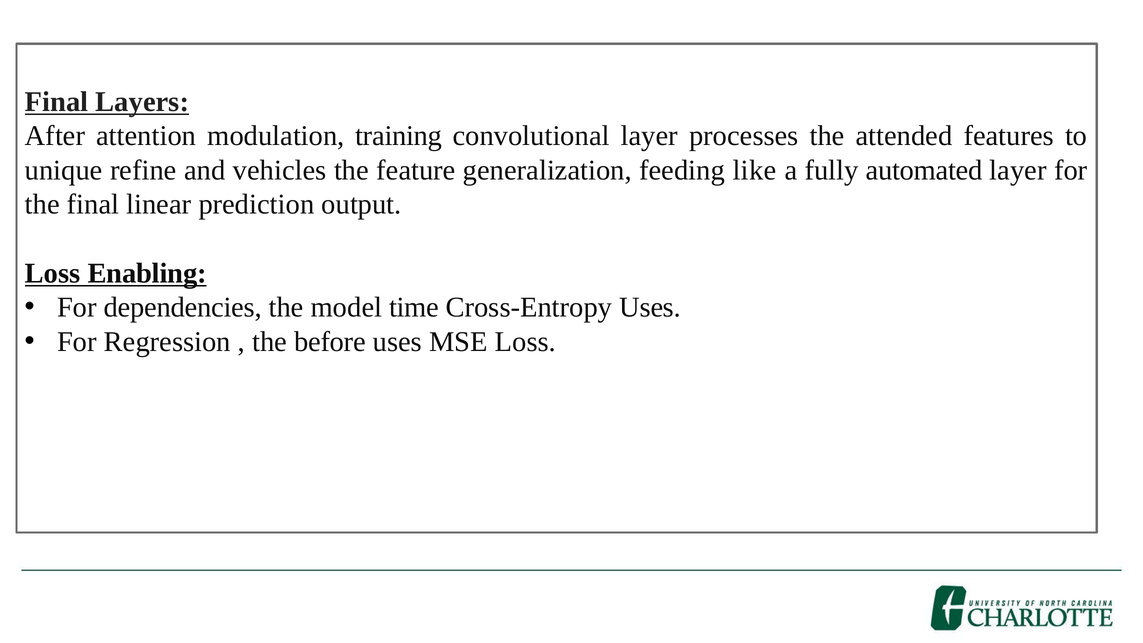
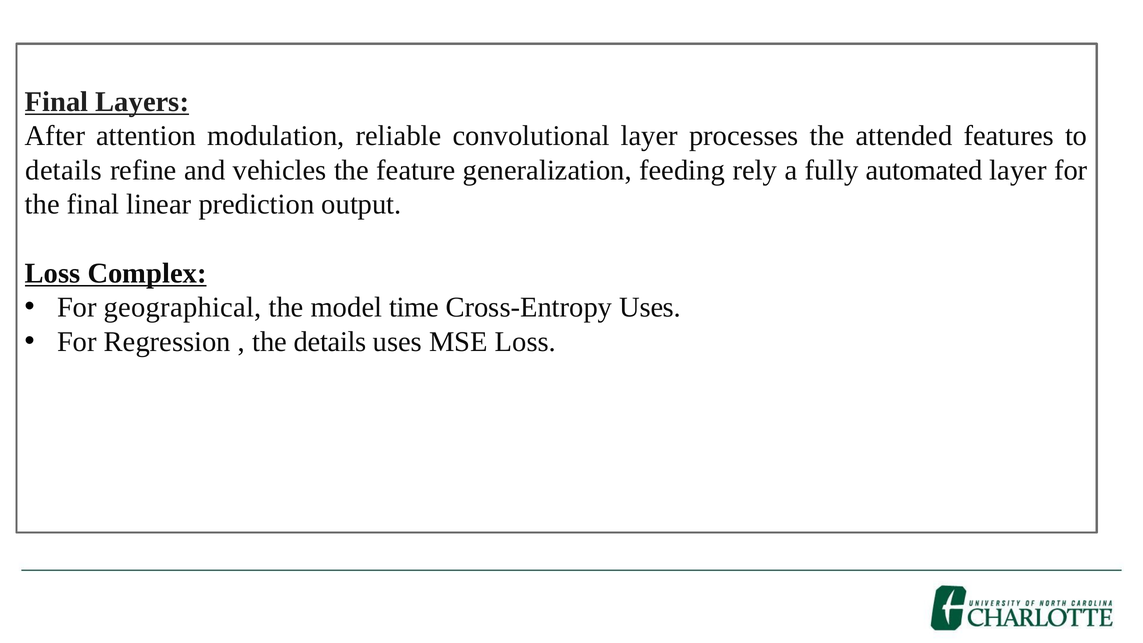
training: training -> reliable (399, 136)
unique: unique -> details (64, 170)
like: like -> rely (755, 170)
Enabling: Enabling -> Complex (147, 273)
dependencies: dependencies -> geographical (183, 307)
the before: before -> details (330, 342)
